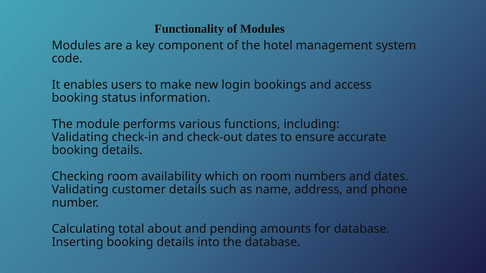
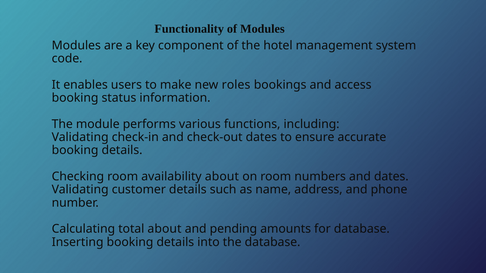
login: login -> roles (236, 85)
availability which: which -> about (222, 177)
